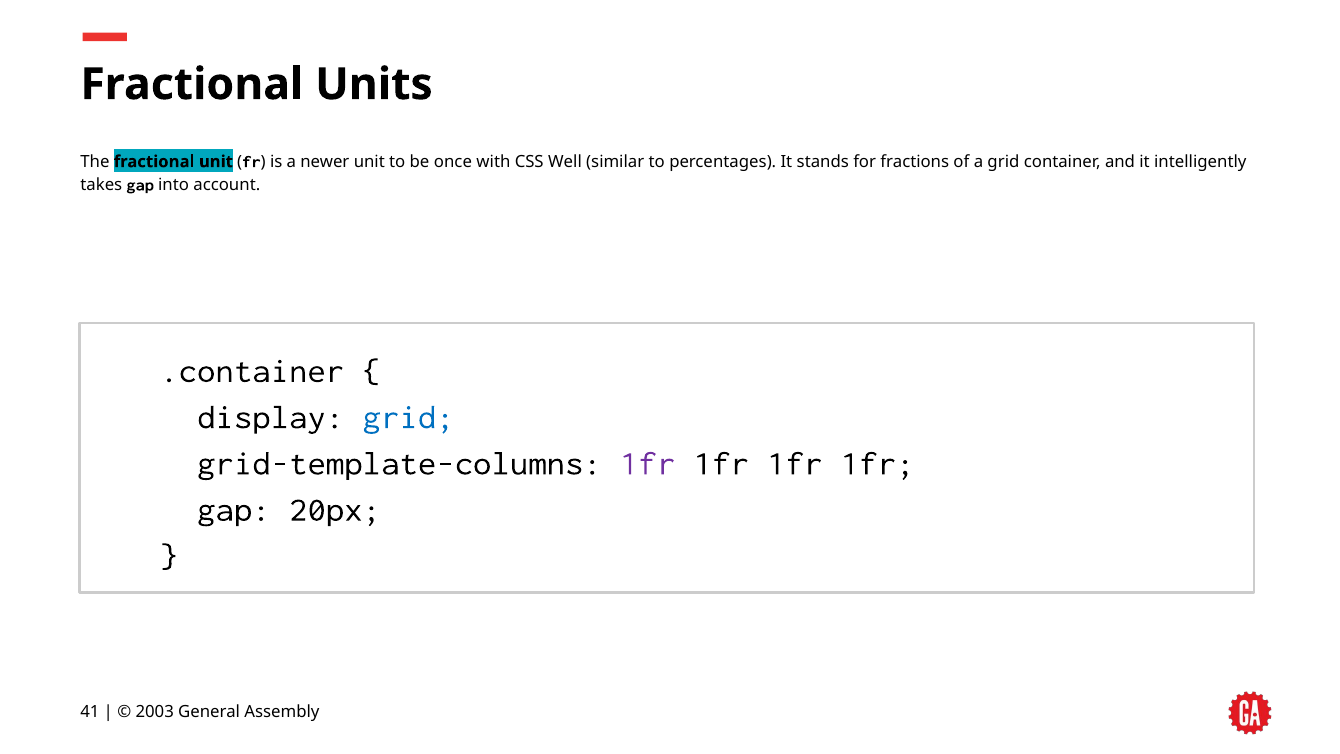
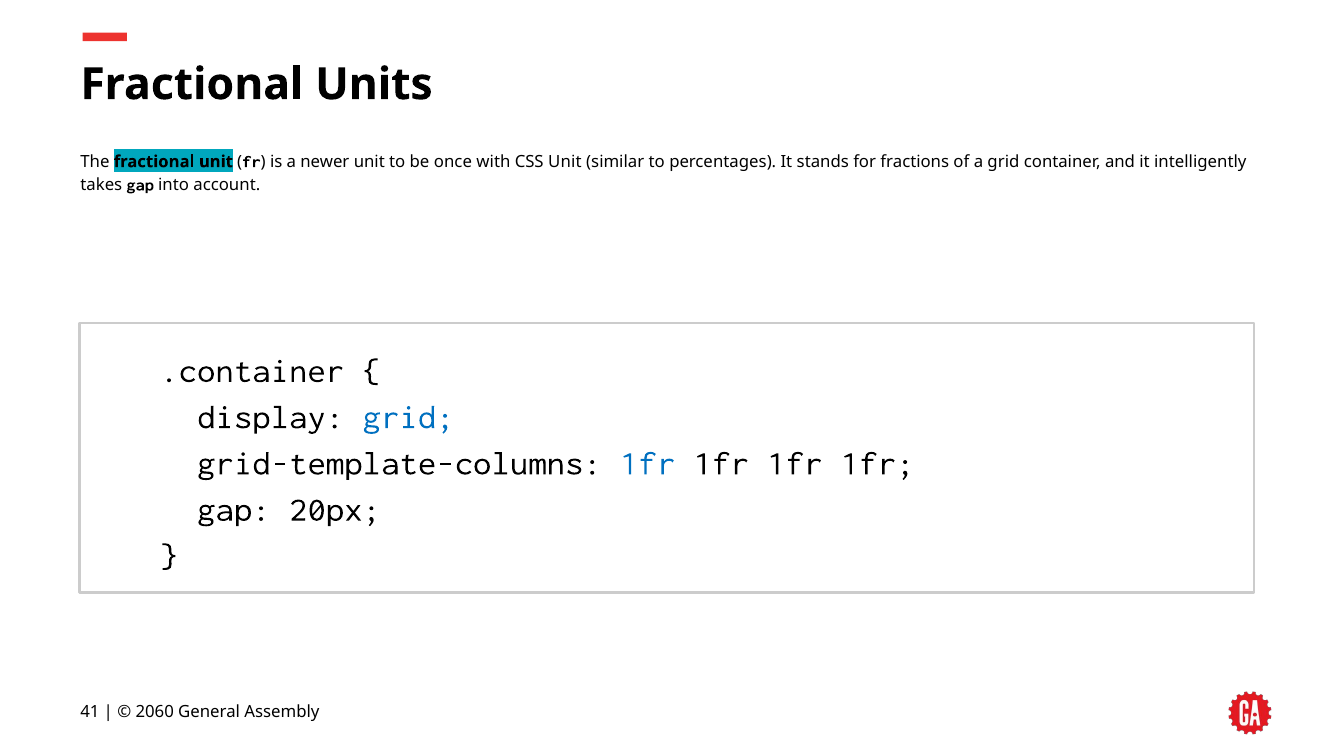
CSS Well: Well -> Unit (565, 162)
1fr colour: purple -> blue (648, 463)
2003: 2003 -> 2060 (155, 712)
